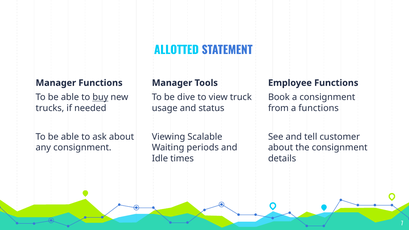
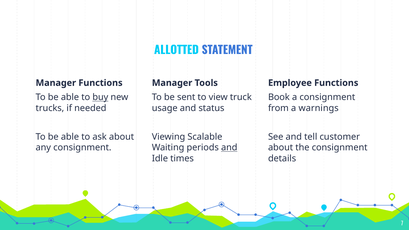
dive: dive -> sent (186, 97)
a functions: functions -> warnings (319, 108)
and underline: none -> present (229, 148)
